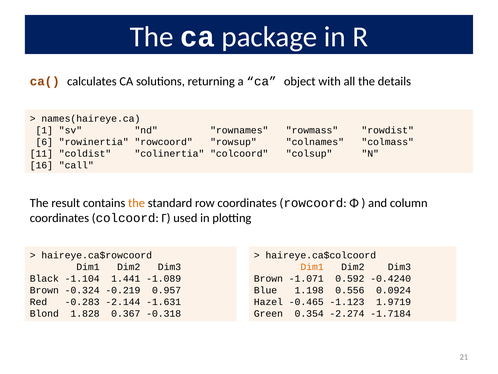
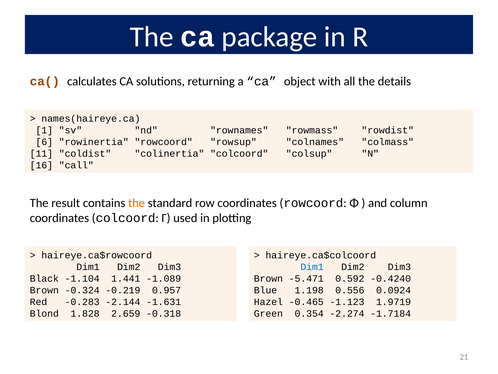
Dim1 colour: orange -> blue (312, 267)
-1.071: -1.071 -> -5.471 (306, 278)
0.367: 0.367 -> 2.659 (126, 313)
